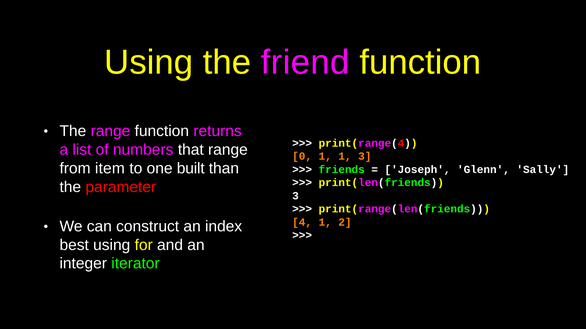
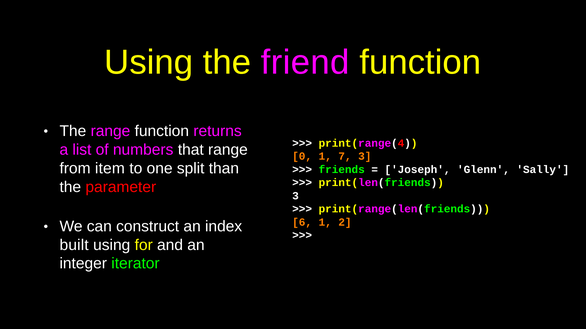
1 1: 1 -> 7 (345, 157)
built: built -> split (191, 169)
4: 4 -> 6 (302, 223)
best: best -> built (74, 245)
